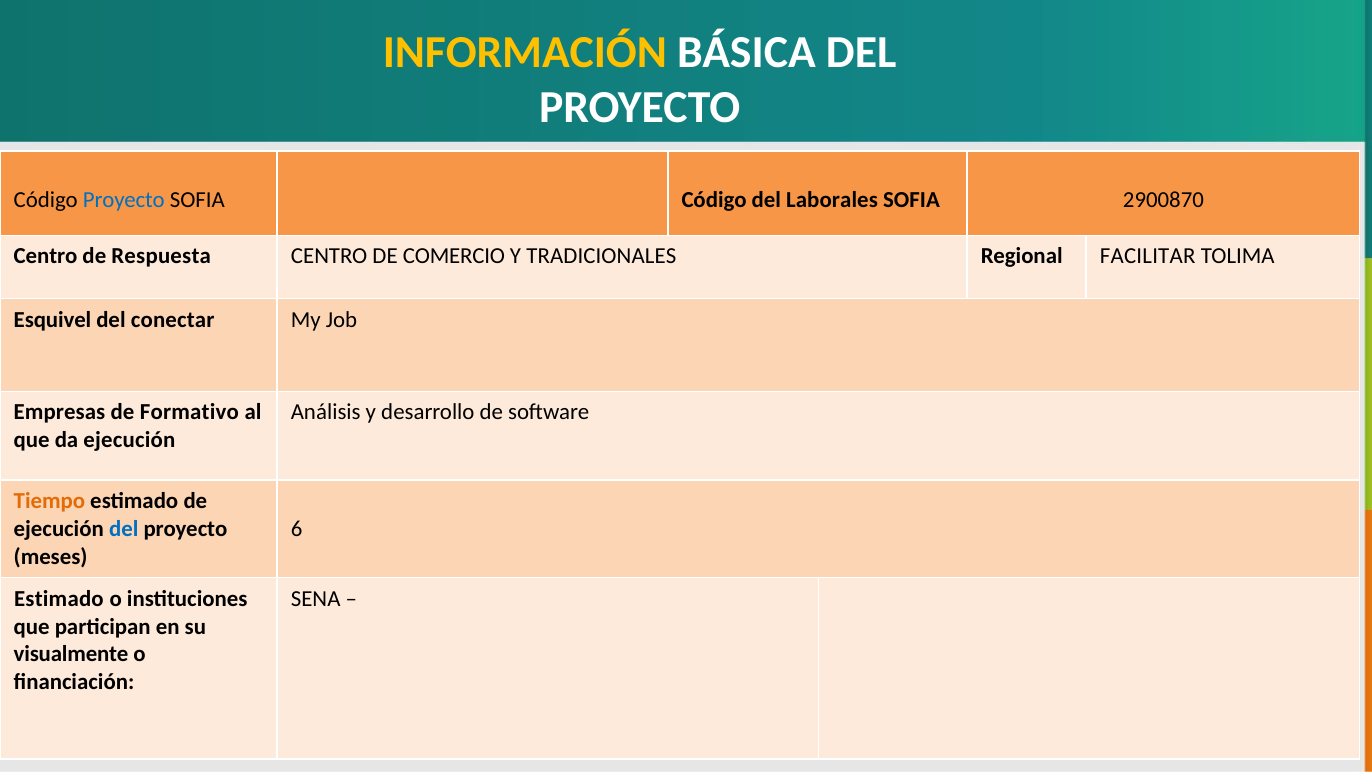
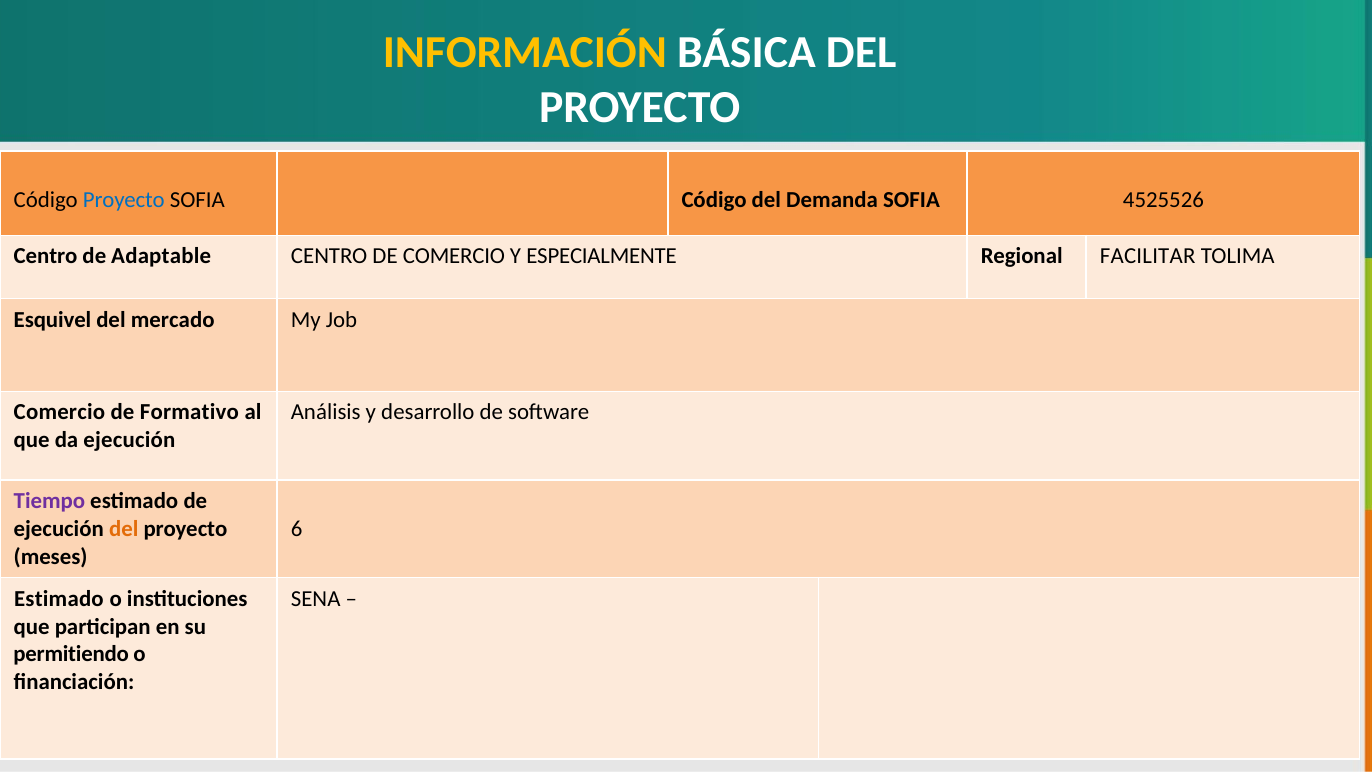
Laborales: Laborales -> Demanda (832, 200)
2900870: 2900870 -> 4525526 (1163, 200)
Respuesta: Respuesta -> Adaptable (161, 256)
TRADICIONALES: TRADICIONALES -> ESPECIALMENTE (601, 256)
conectar: conectar -> mercado (173, 320)
Empresas: Empresas -> Comercio (59, 412)
Tiempo colour: orange -> purple (49, 501)
del colour: blue -> orange (124, 529)
visualmente: visualmente -> permitiendo (71, 654)
